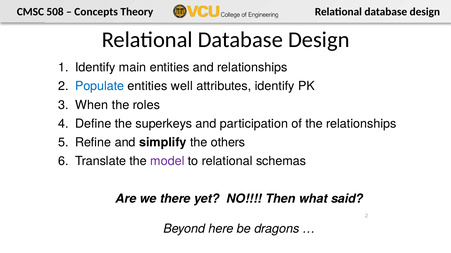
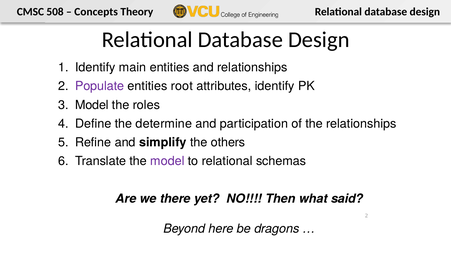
Populate colour: blue -> purple (100, 86)
well: well -> root (182, 86)
When: When -> Model (92, 105)
superkeys: superkeys -> determine (164, 124)
